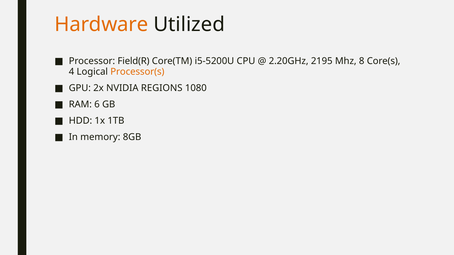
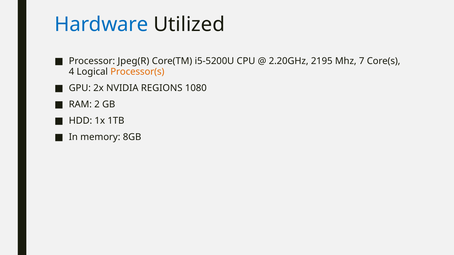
Hardware colour: orange -> blue (101, 24)
Field(R: Field(R -> Jpeg(R (133, 61)
8: 8 -> 7 (362, 61)
6: 6 -> 2 (97, 104)
